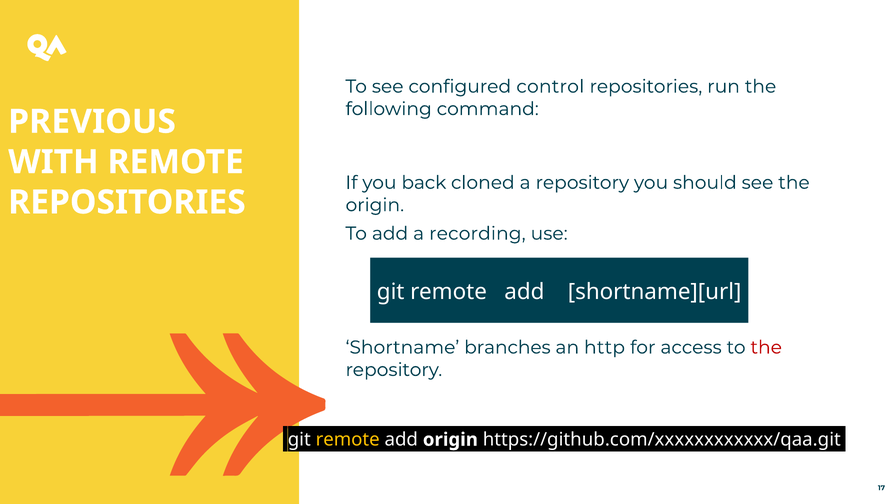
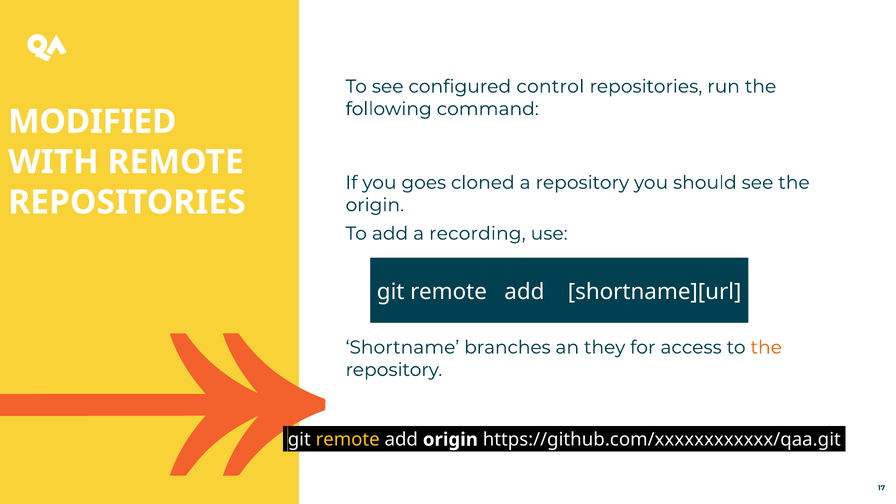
PREVIOUS: PREVIOUS -> MODIFIED (92, 122)
back: back -> goes (424, 183)
http: http -> they (605, 347)
the colour: red -> orange (766, 347)
